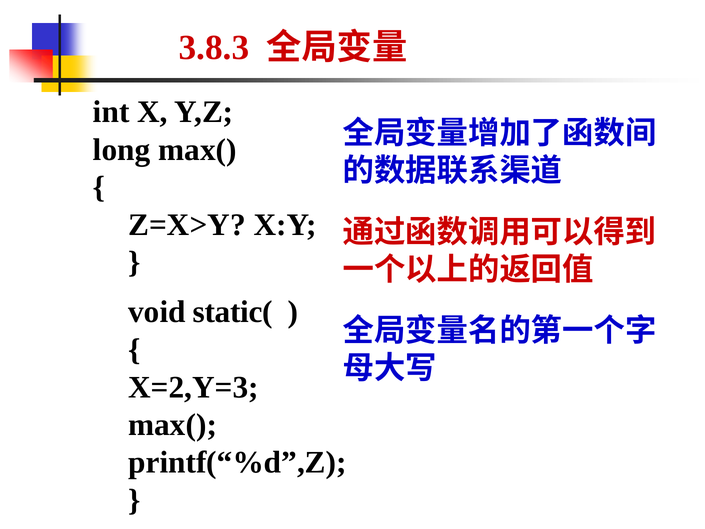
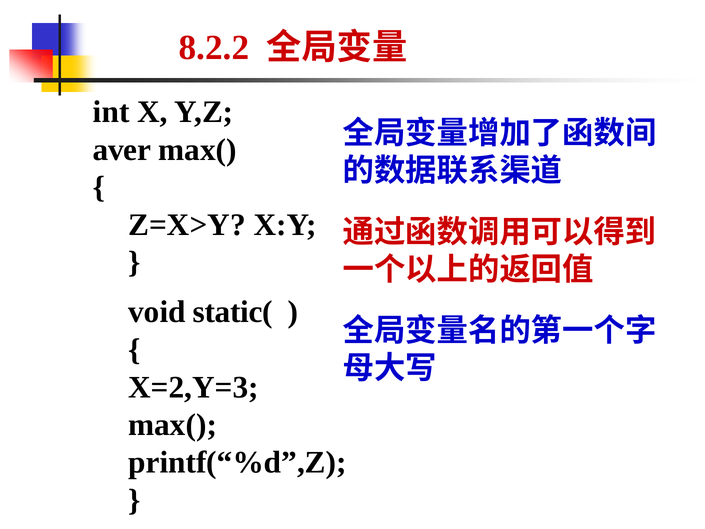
3.8.3: 3.8.3 -> 8.2.2 (214, 48)
long: long -> aver (122, 150)
